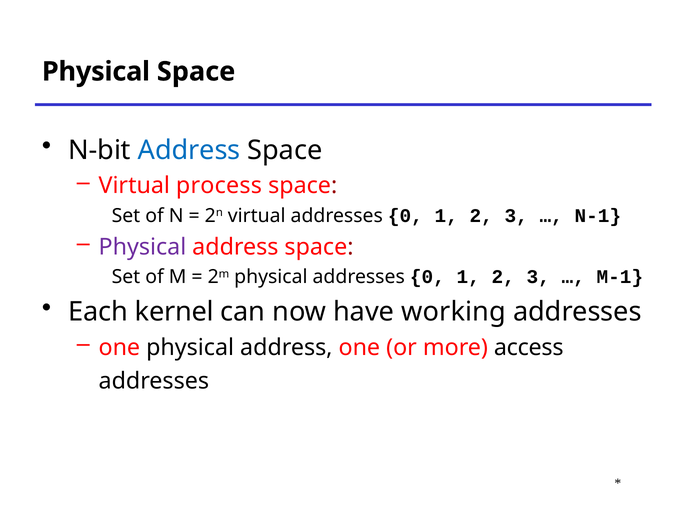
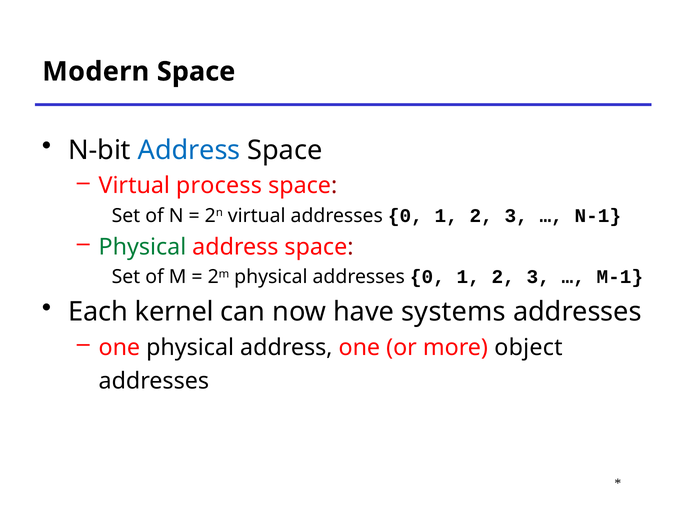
Physical: Physical -> Modern (96, 72)
Physical colour: purple -> green (142, 247)
working: working -> systems (454, 312)
access: access -> object (528, 348)
